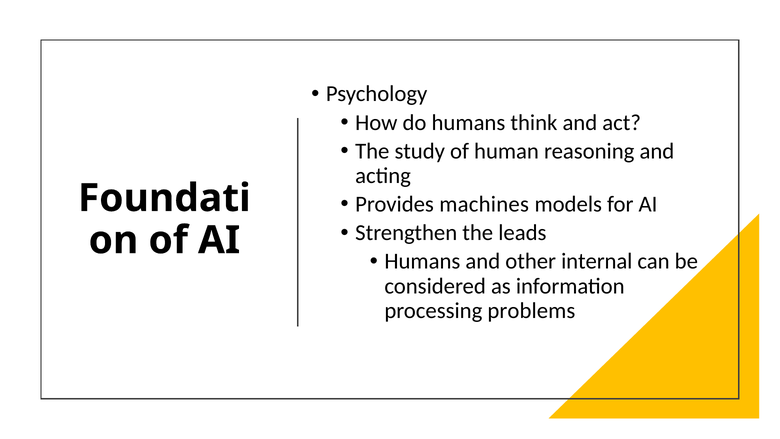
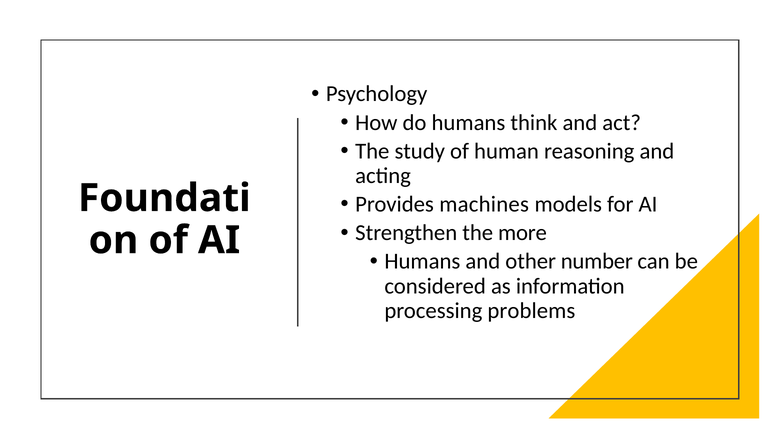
leads: leads -> more (522, 233)
internal: internal -> number (597, 261)
